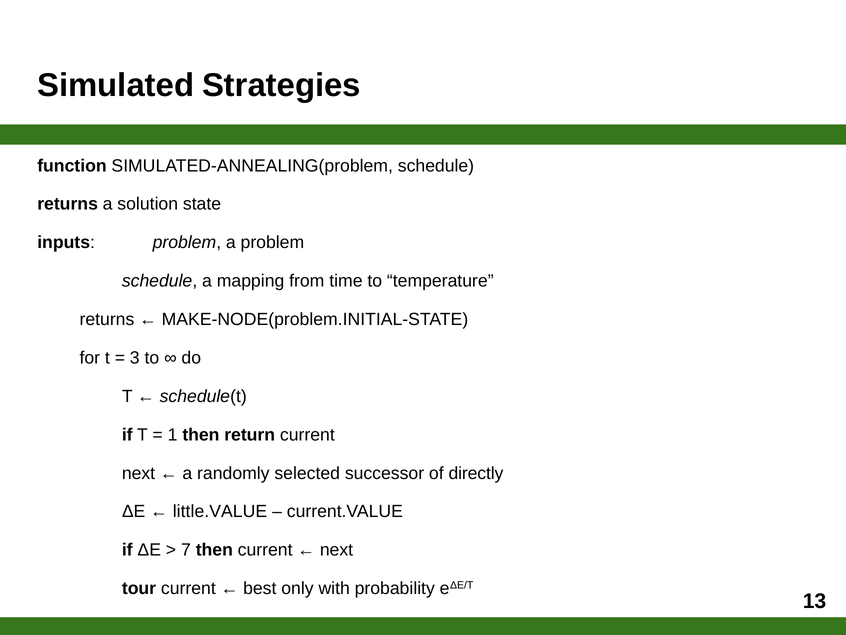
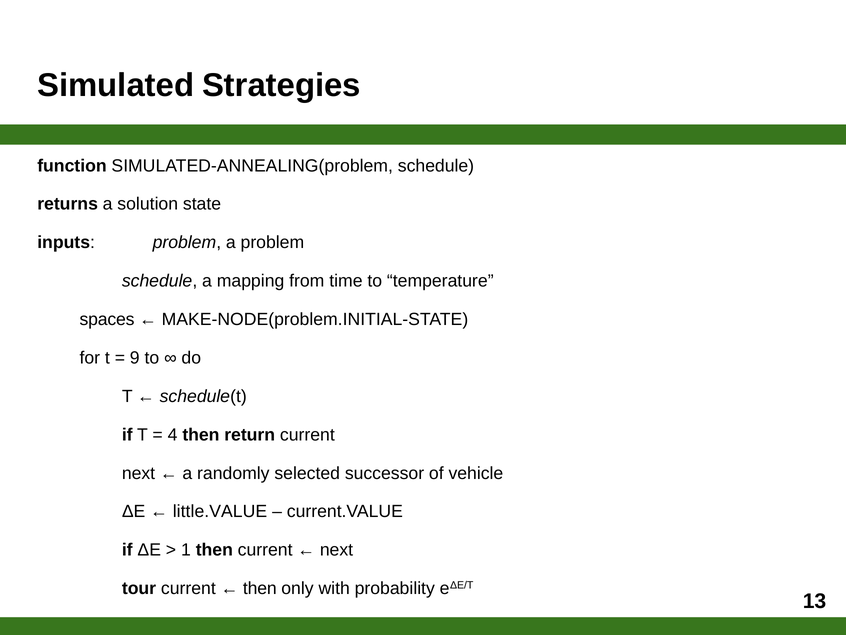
returns: returns -> spaces (107, 319)
3: 3 -> 9 (135, 358)
1: 1 -> 4 (173, 434)
directly: directly -> vehicle (476, 473)
7: 7 -> 1 (186, 550)
best: best -> then (260, 588)
